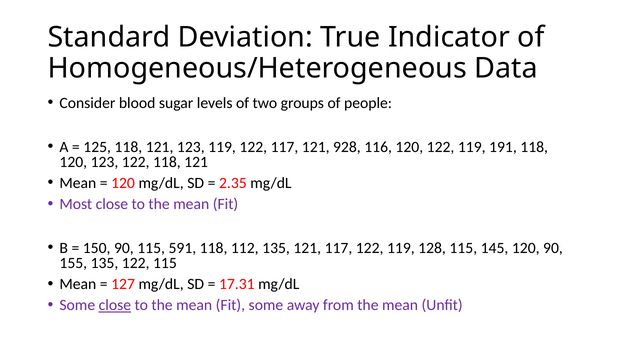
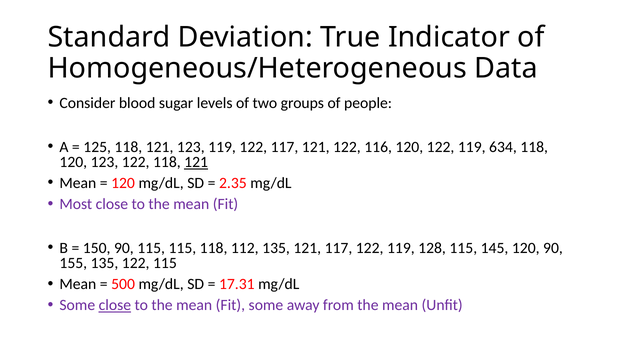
121 928: 928 -> 122 (347, 147)
191: 191 -> 634 (503, 147)
121 underline: none -> present (196, 162)
115 591: 591 -> 115 (182, 248)
127: 127 -> 500 (123, 284)
